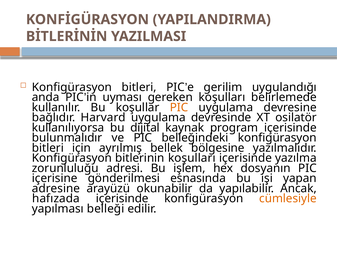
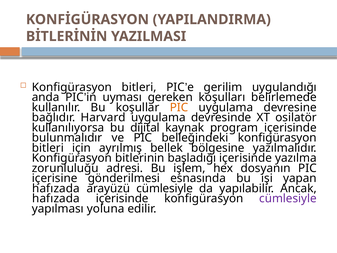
bitlerinin koşulları: koşulları -> başladığı (192, 158)
adresine: adresine -> hafızada (56, 188)
arayüzü okunabilir: okunabilir -> cümlesiyle (165, 188)
cümlesiyle colour: orange -> purple (288, 198)
belleği: belleği -> yoluna (106, 208)
